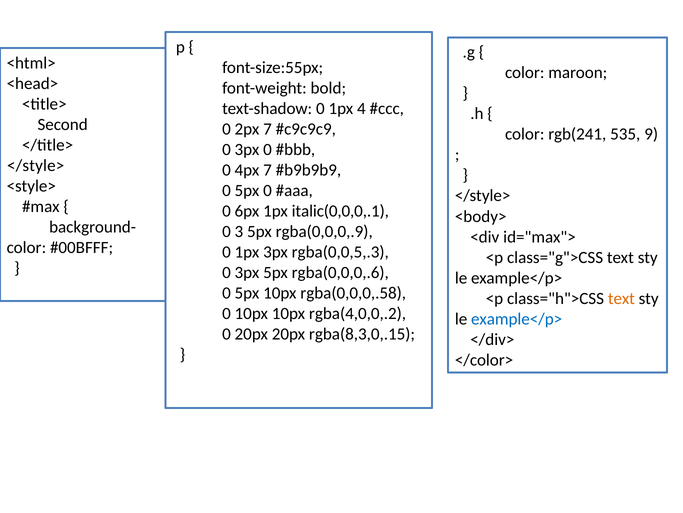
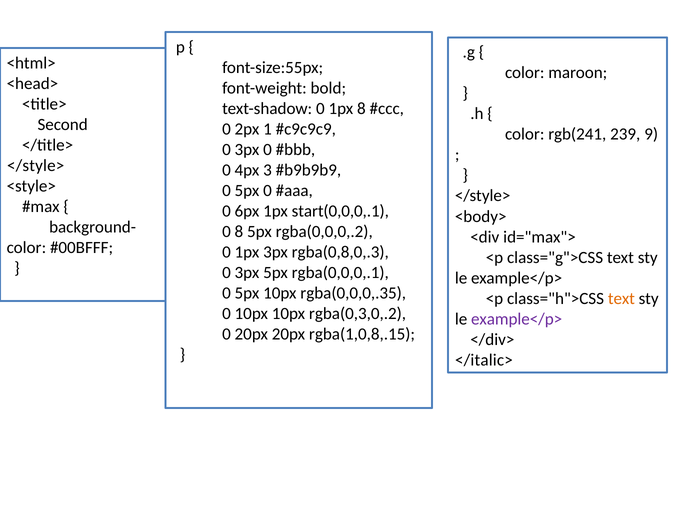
1px 4: 4 -> 8 (361, 108)
2px 7: 7 -> 1 (267, 129)
535: 535 -> 239 (625, 134)
4px 7: 7 -> 3 (267, 170)
italic(0,0,0,.1: italic(0,0,0,.1 -> start(0,0,0,.1 (340, 211)
0 3: 3 -> 8 (239, 231)
rgba(0,0,0,.9: rgba(0,0,0,.9 -> rgba(0,0,0,.2 (324, 231)
rgba(0,0,5,.3: rgba(0,0,5,.3 -> rgba(0,8,0,.3 (340, 252)
rgba(0,0,0,.6: rgba(0,0,0,.6 -> rgba(0,0,0,.1 (340, 272)
rgba(0,0,0,.58: rgba(0,0,0,.58 -> rgba(0,0,0,.35 (353, 293)
rgba(4,0,0,.2: rgba(4,0,0,.2 -> rgba(0,3,0,.2 (358, 313)
example</p> colour: blue -> purple (517, 318)
rgba(8,3,0,.15: rgba(8,3,0,.15 -> rgba(1,0,8,.15 (362, 334)
</color>: </color> -> </italic> (484, 359)
